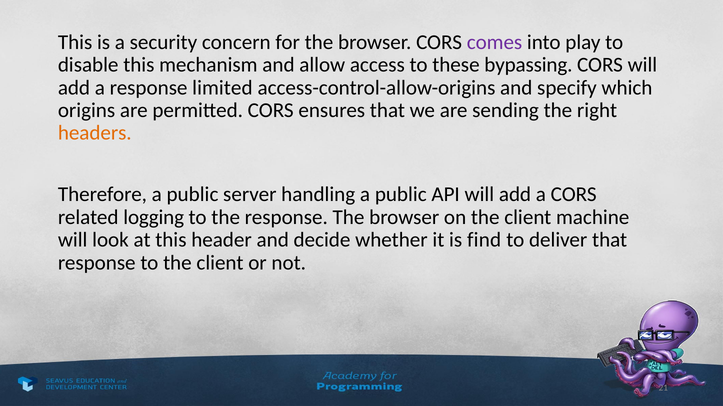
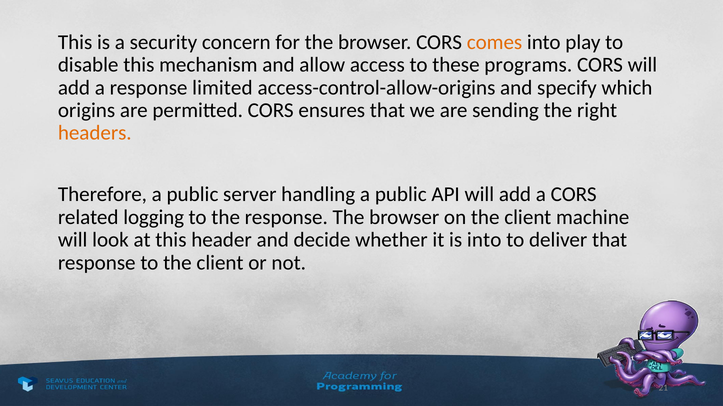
comes colour: purple -> orange (494, 42)
bypassing: bypassing -> programs (528, 65)
is find: find -> into (484, 240)
